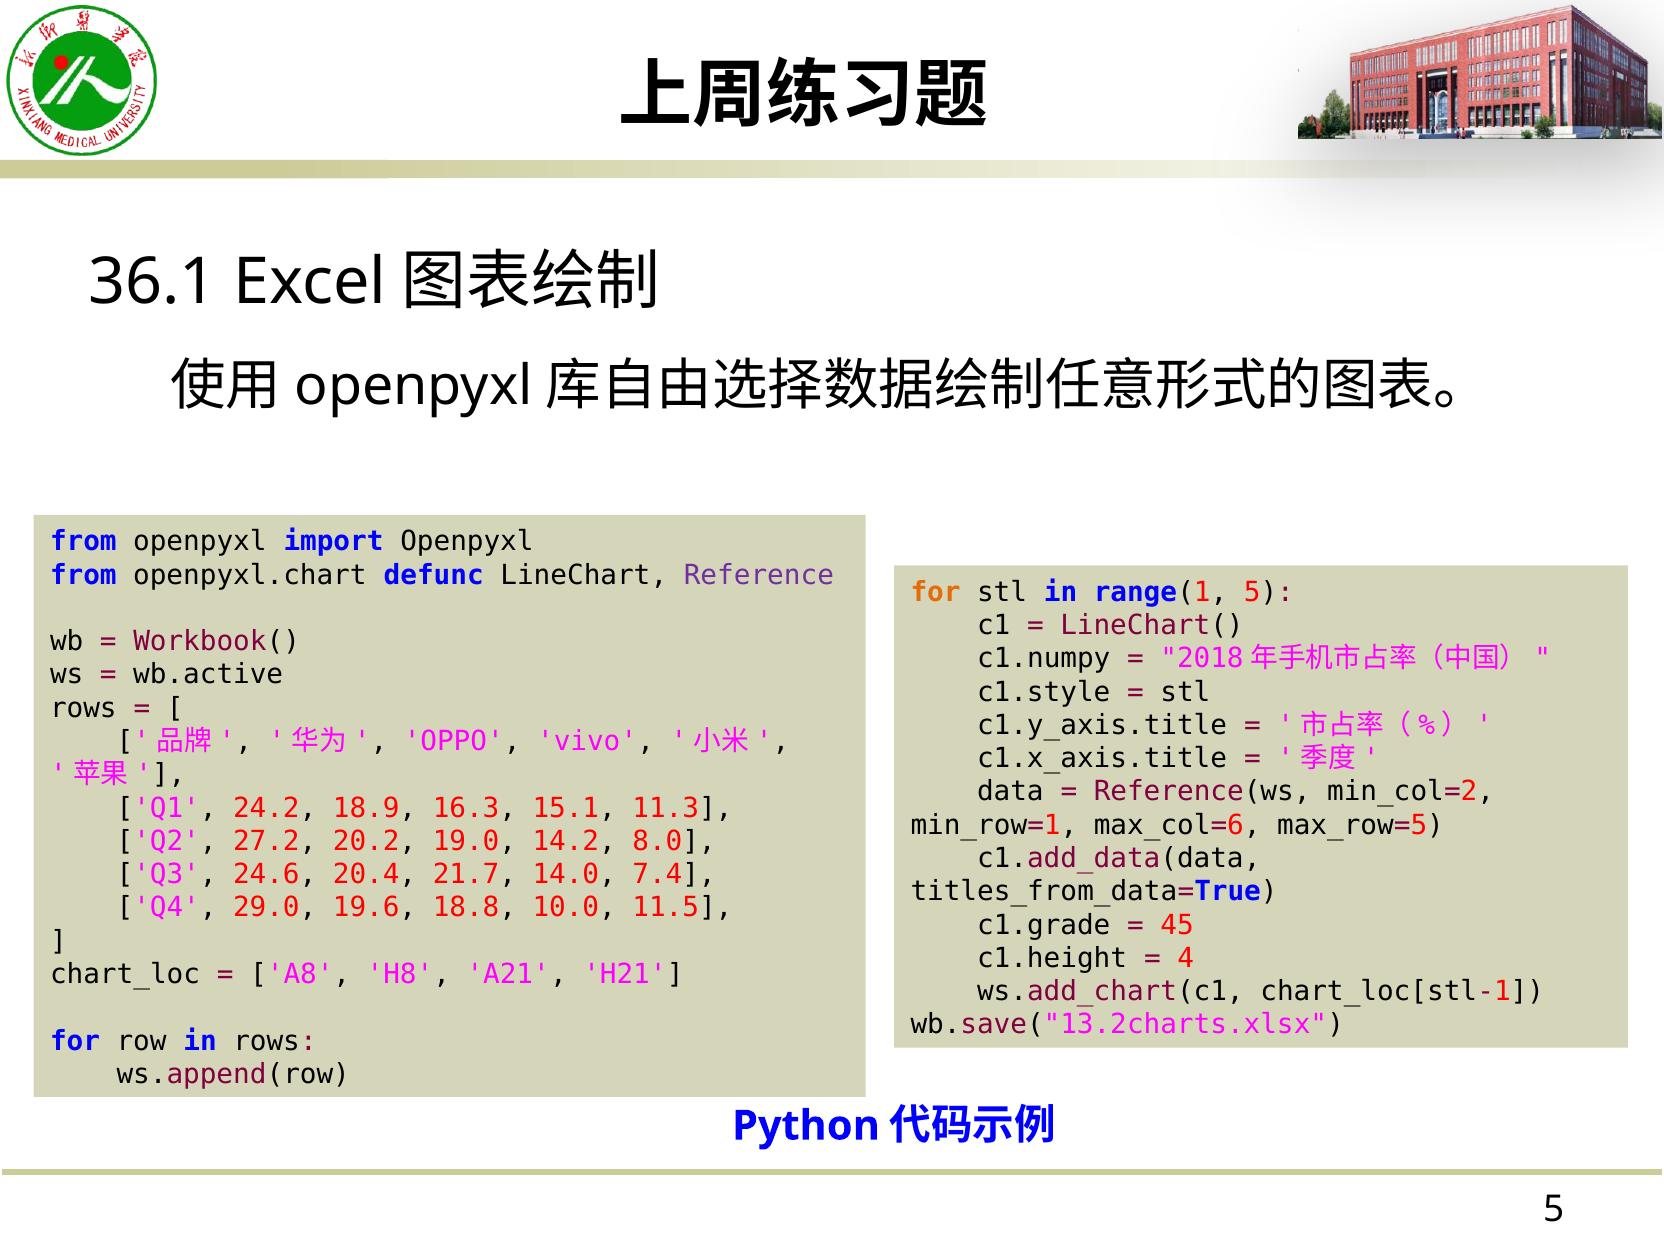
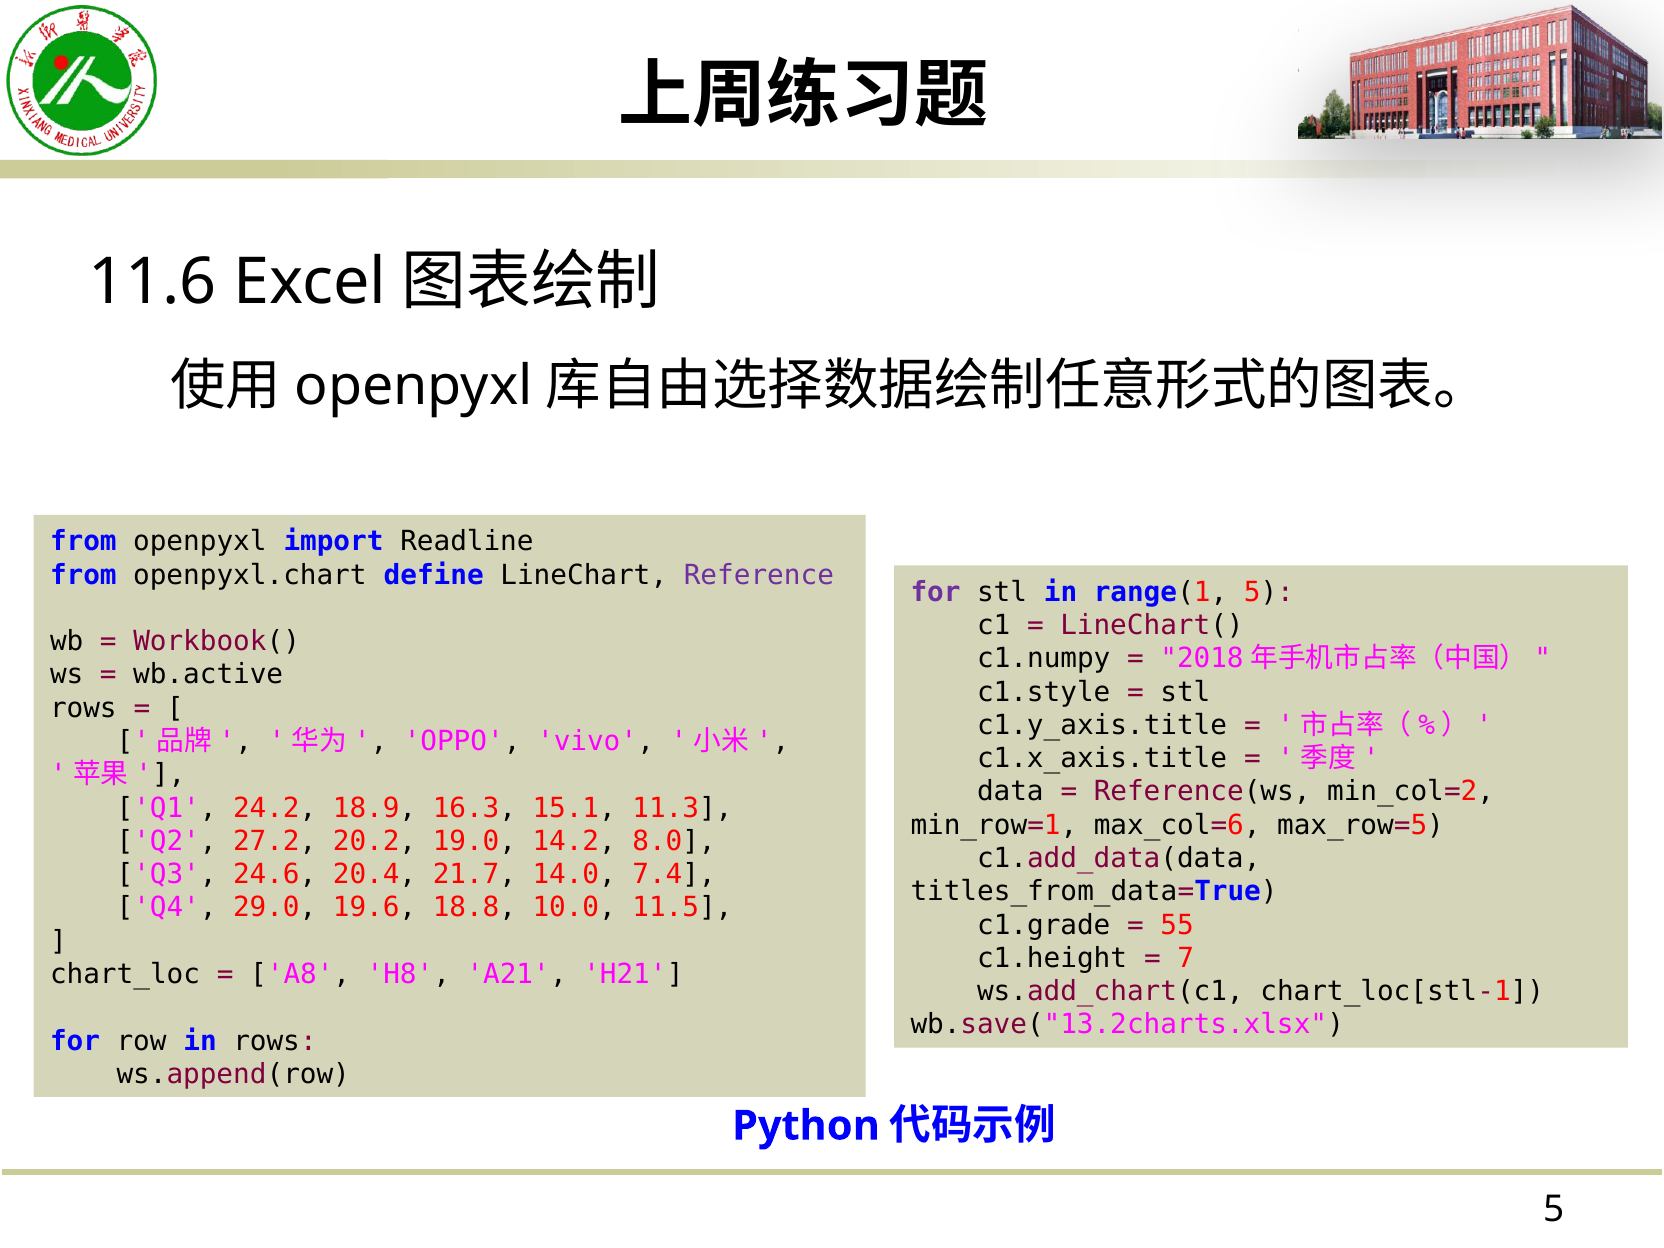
36.1: 36.1 -> 11.6 (153, 282)
import Openpyxl: Openpyxl -> Readline (467, 542)
defunc: defunc -> define (434, 575)
for colour: orange -> purple (936, 592)
45: 45 -> 55 (1177, 925)
4: 4 -> 7 (1186, 958)
